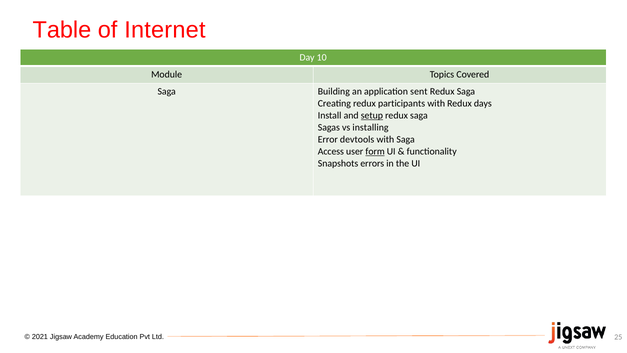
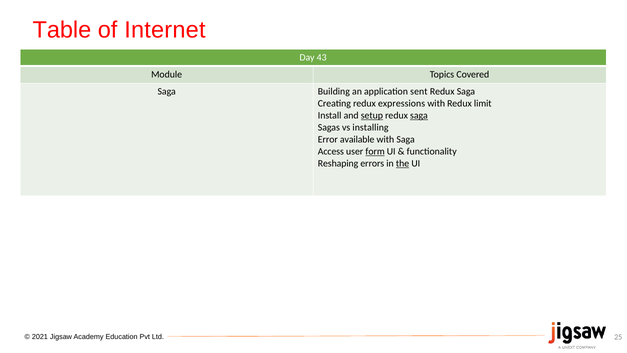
10: 10 -> 43 (322, 58)
participants: participants -> expressions (402, 104)
days: days -> limit (483, 104)
saga underline: none -> present (419, 116)
devtools: devtools -> available (357, 140)
Snapshots: Snapshots -> Reshaping (338, 164)
the underline: none -> present (403, 164)
